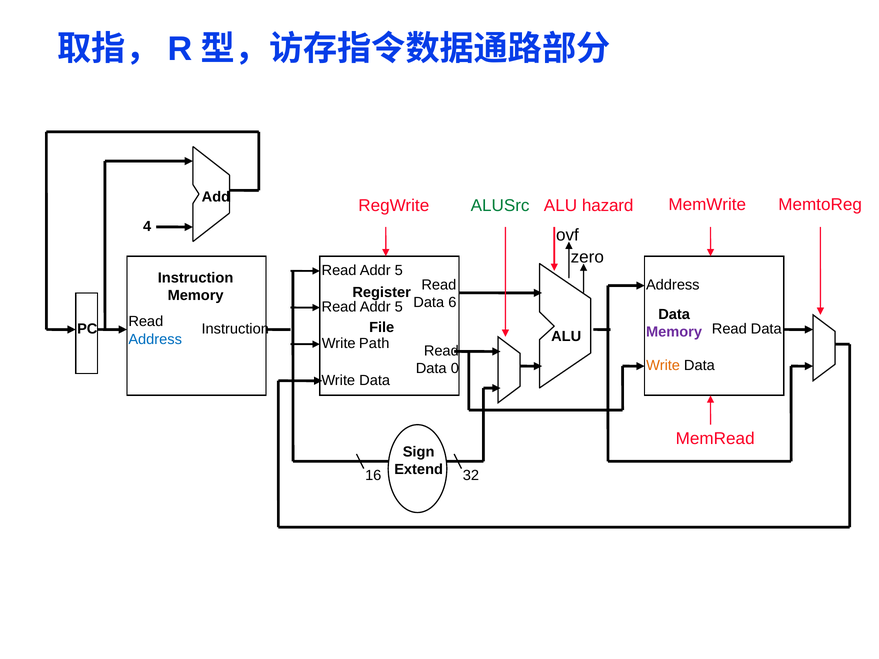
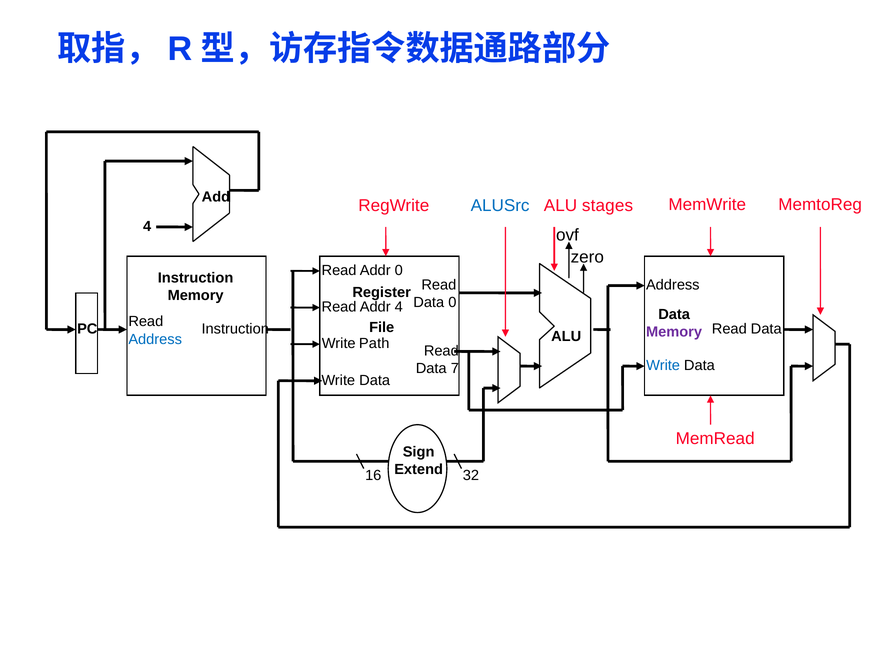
ALUSrc colour: green -> blue (500, 206)
hazard: hazard -> stages (608, 206)
5: 5 -> 0 (399, 270)
Data 6: 6 -> 0 (452, 303)
5: 5 -> 4 (399, 307)
Write colour: orange -> blue (663, 366)
0: 0 -> 7 (455, 369)
